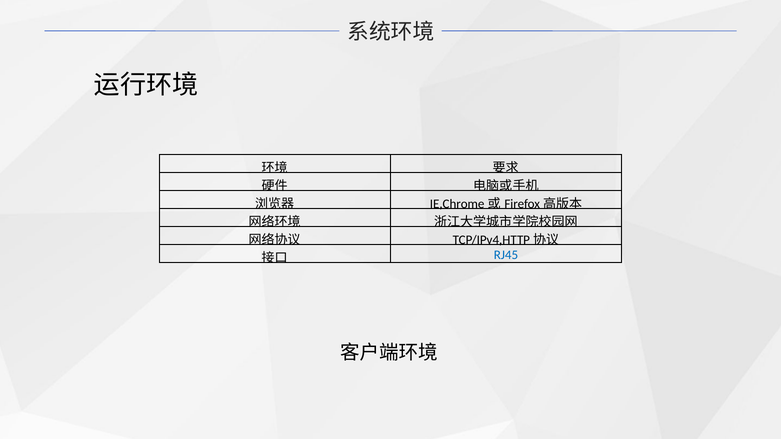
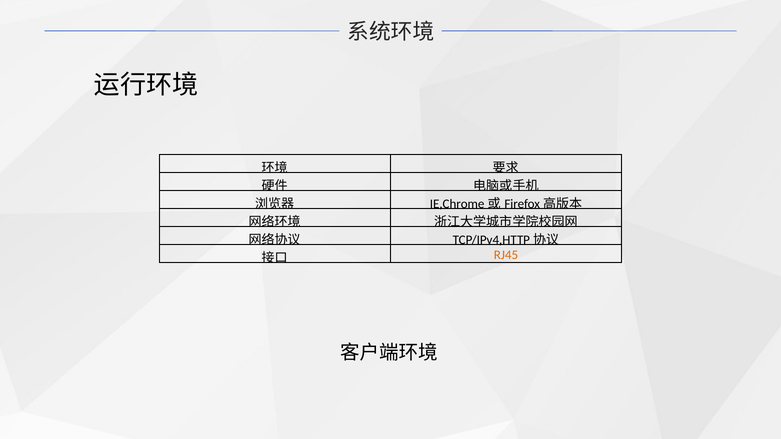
RJ45 colour: blue -> orange (506, 255)
